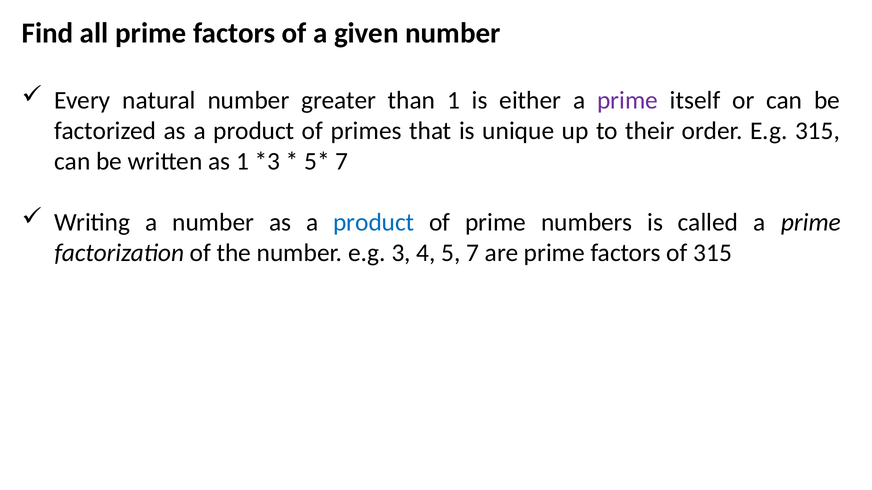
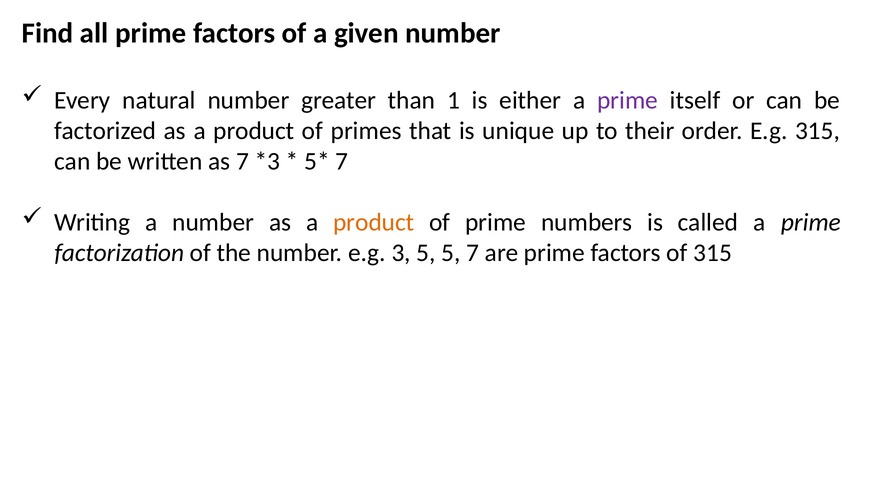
as 1: 1 -> 7 (242, 162)
product colour: blue -> orange (374, 223)
3 4: 4 -> 5 (426, 253)
